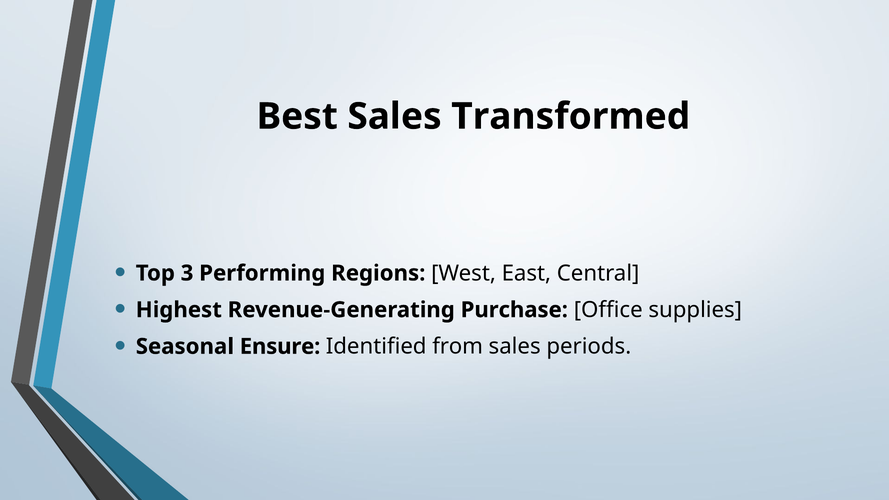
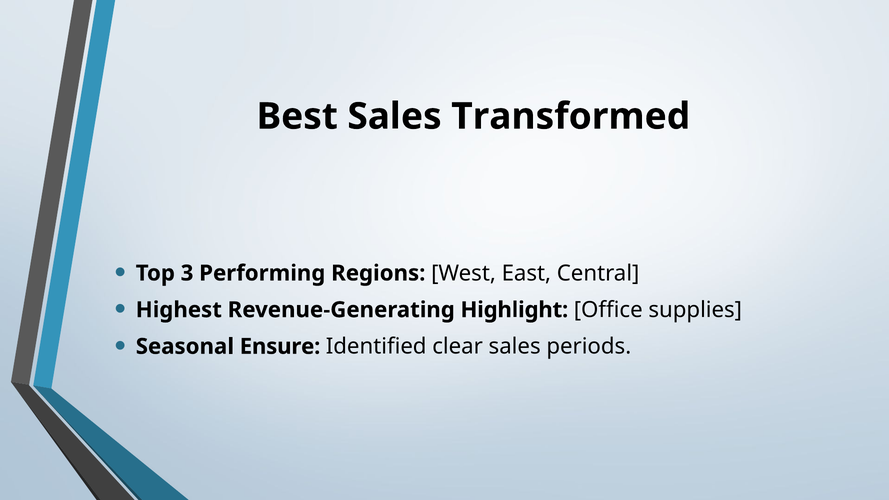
Purchase: Purchase -> Highlight (514, 310)
from: from -> clear (458, 347)
